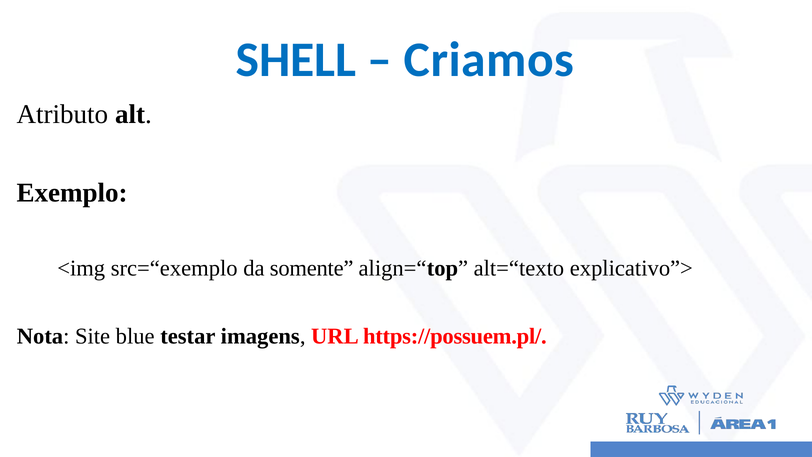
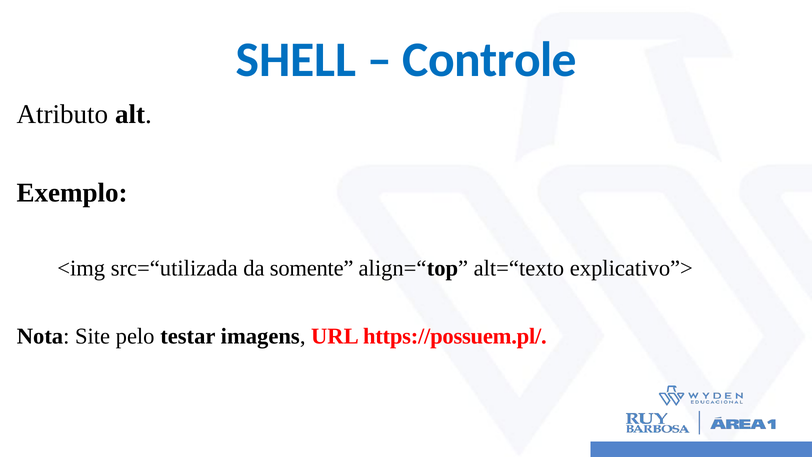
Criamos: Criamos -> Controle (490, 60)
src=“exemplo: src=“exemplo -> src=“utilizada (174, 268)
blue: blue -> pelo (135, 336)
